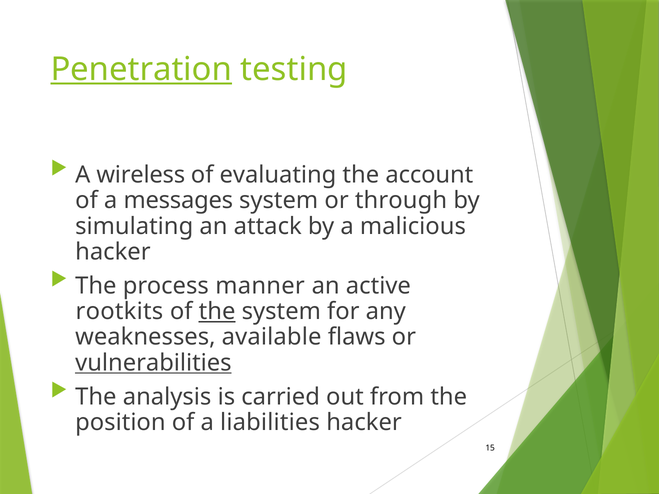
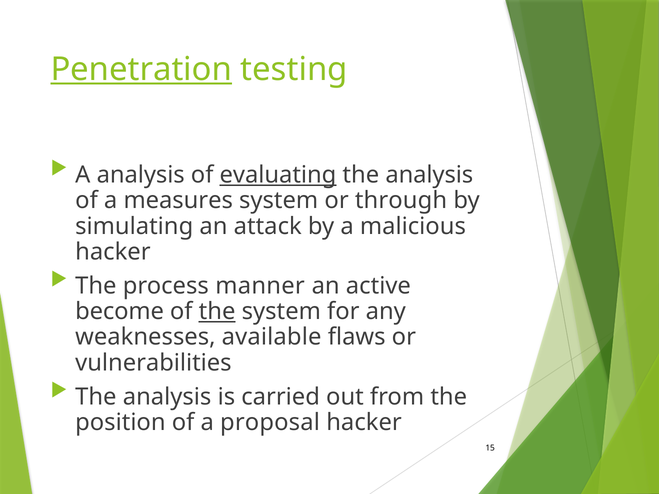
A wireless: wireless -> analysis (141, 175)
evaluating underline: none -> present (278, 175)
account: account -> analysis (429, 175)
messages: messages -> measures (178, 201)
rootkits: rootkits -> become (120, 312)
vulnerabilities underline: present -> none (153, 363)
liabilities: liabilities -> proposal (270, 423)
